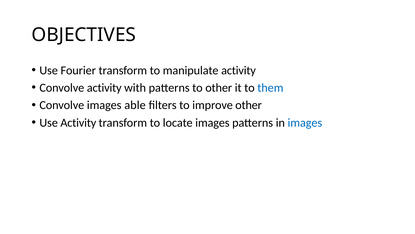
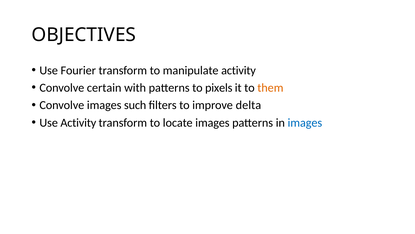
Convolve activity: activity -> certain (104, 88)
to other: other -> pixels (219, 88)
them colour: blue -> orange (270, 88)
able: able -> such (135, 105)
improve other: other -> delta (248, 105)
